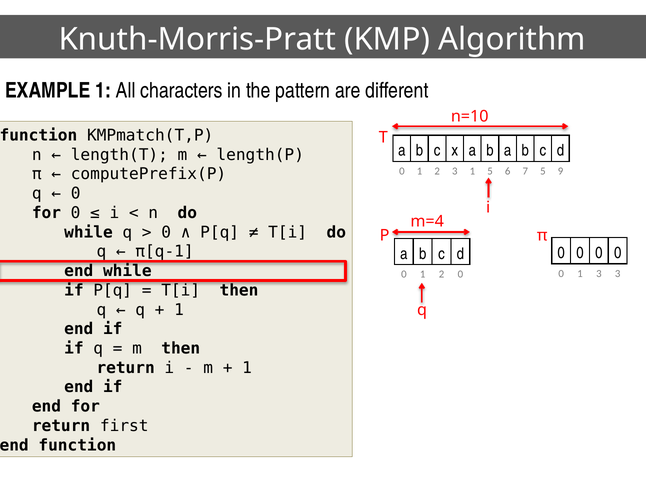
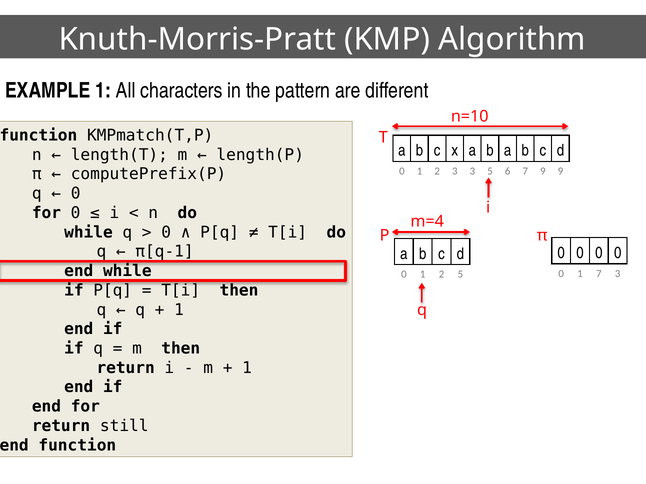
3 1: 1 -> 3 (472, 171)
7 5: 5 -> 9 (543, 171)
1 3: 3 -> 7 (599, 274)
2 0: 0 -> 5 (460, 275)
first: first -> still (124, 426)
